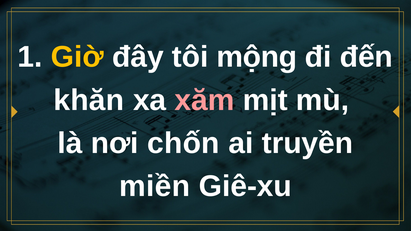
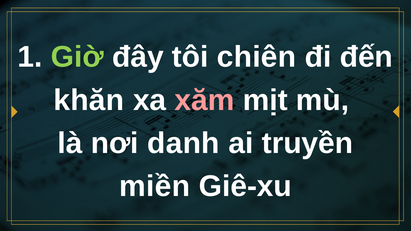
Giờ colour: yellow -> light green (77, 57)
mộng: mộng -> chiên (257, 57)
chốn: chốn -> danh (183, 143)
